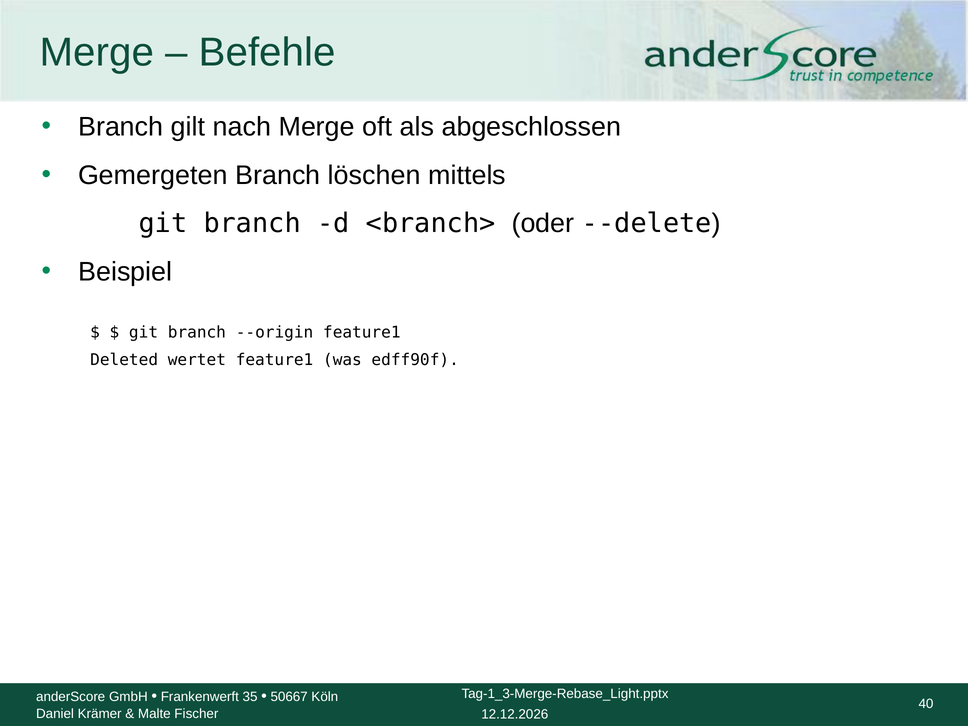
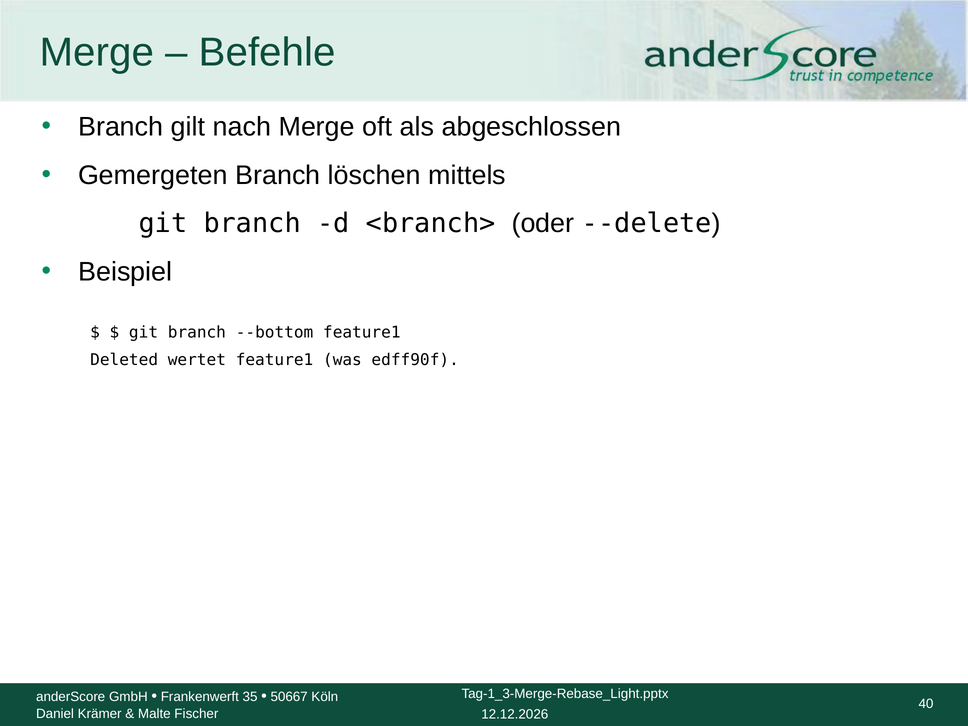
--origin: --origin -> --bottom (275, 333)
